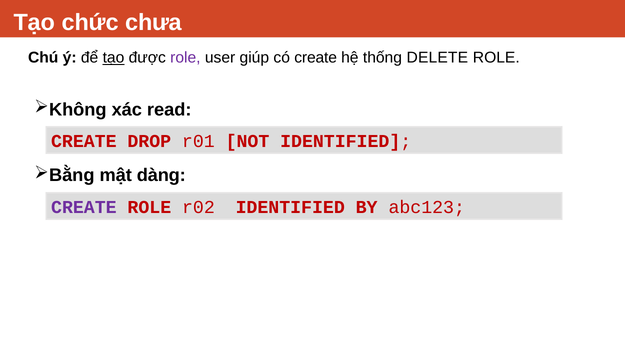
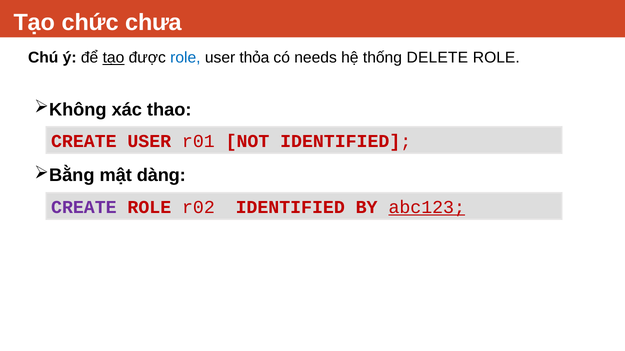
role colour: purple -> blue (185, 58)
giúp: giúp -> thỏa (254, 58)
có create: create -> needs (316, 58)
read: read -> thao (169, 110)
CREATE DROP: DROP -> USER (149, 141)
abc123 underline: none -> present (427, 208)
